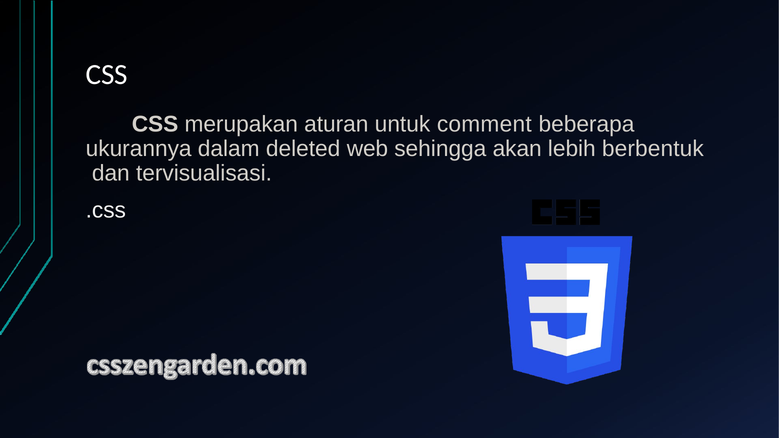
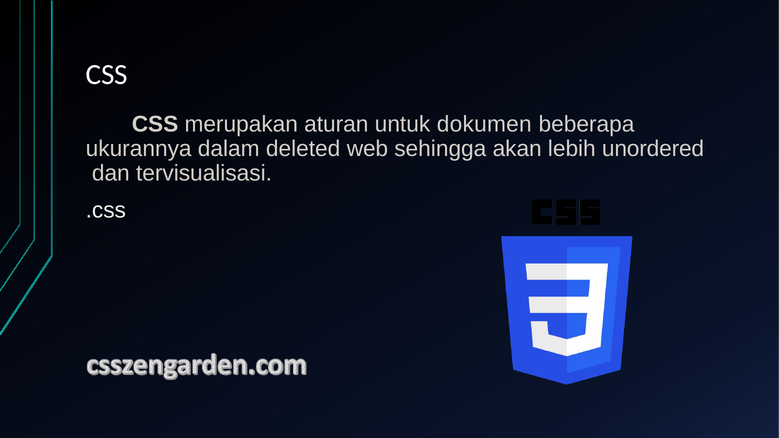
comment: comment -> dokumen (484, 124)
berbentuk: berbentuk -> unordered (653, 149)
